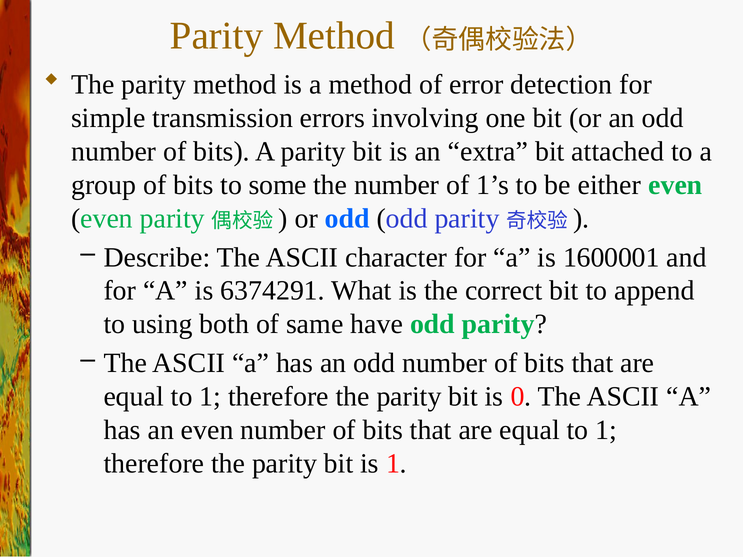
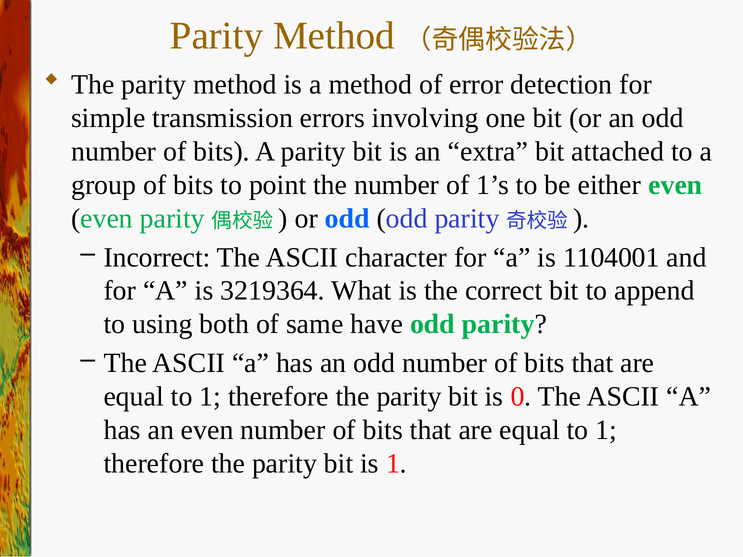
some: some -> point (278, 185)
Describe: Describe -> Incorrect (157, 257)
1600001: 1600001 -> 1104001 (611, 257)
6374291: 6374291 -> 3219364 (273, 291)
